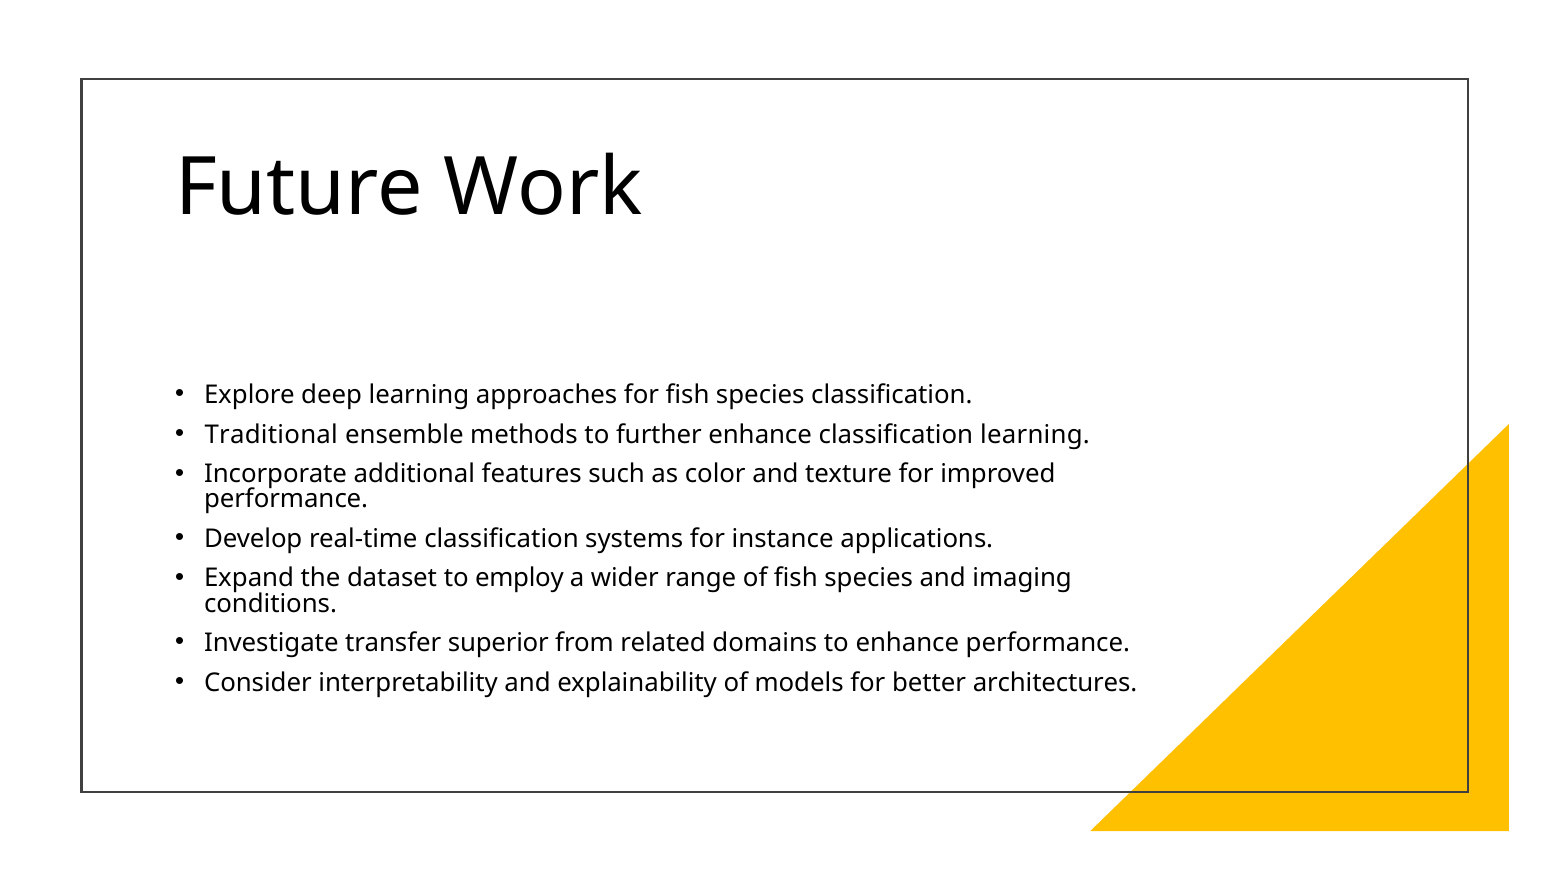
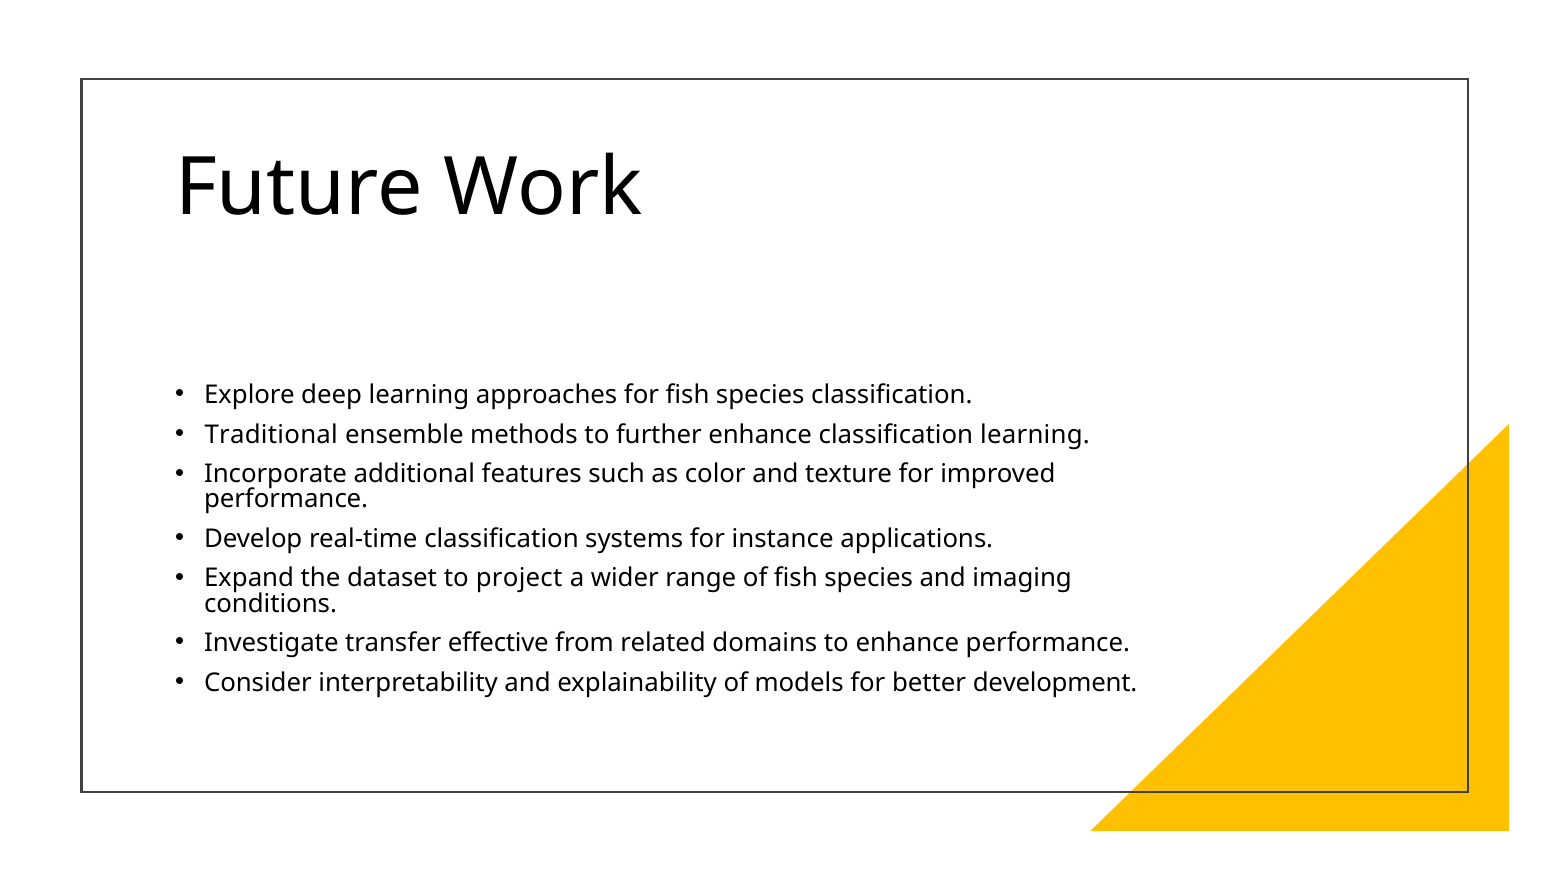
employ: employ -> project (519, 578)
superior: superior -> effective (498, 643)
architectures: architectures -> development (1055, 683)
